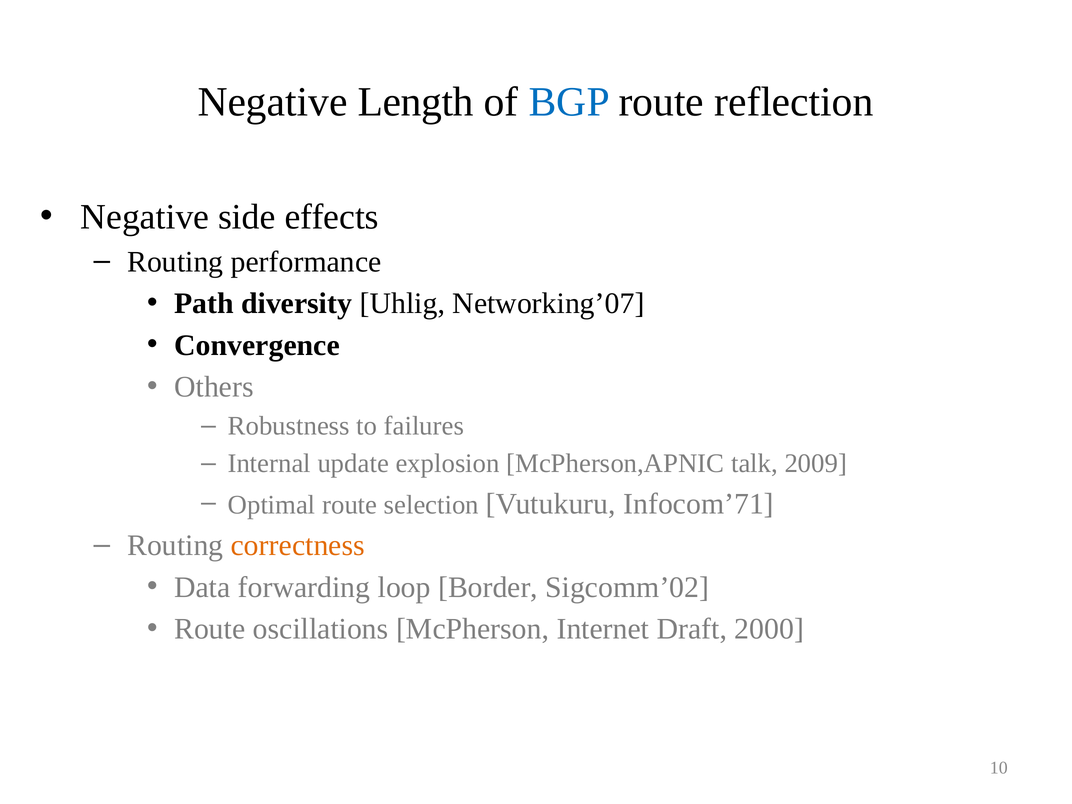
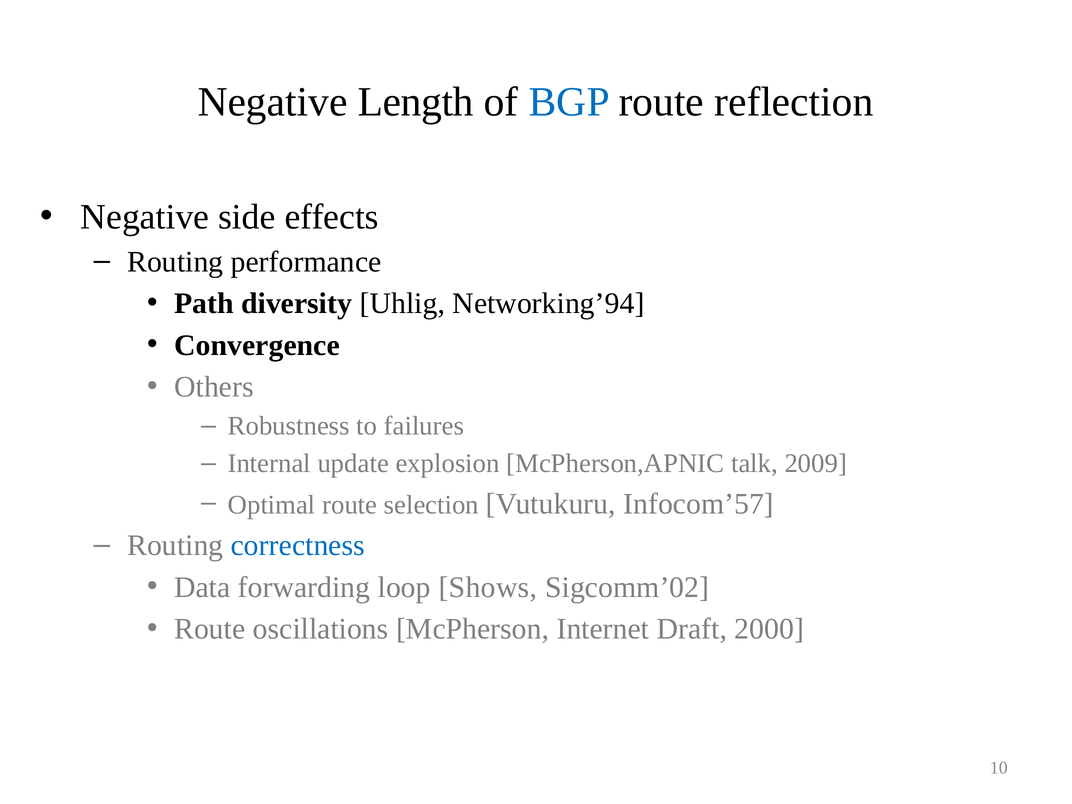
Networking’07: Networking’07 -> Networking’94 (548, 304)
Infocom’71: Infocom’71 -> Infocom’57 (699, 504)
correctness colour: orange -> blue (298, 546)
Border: Border -> Shows (488, 587)
